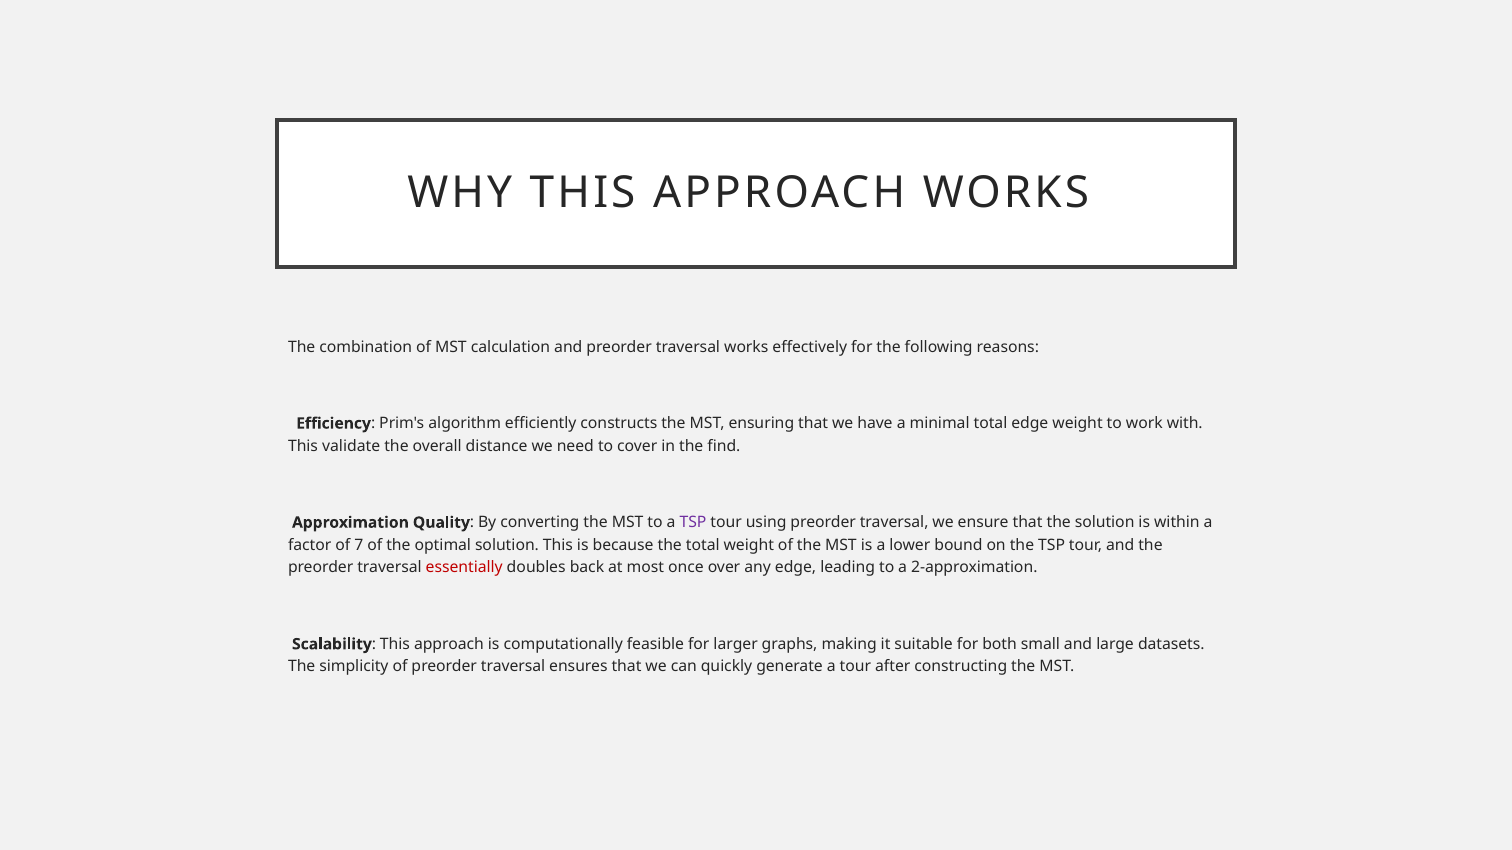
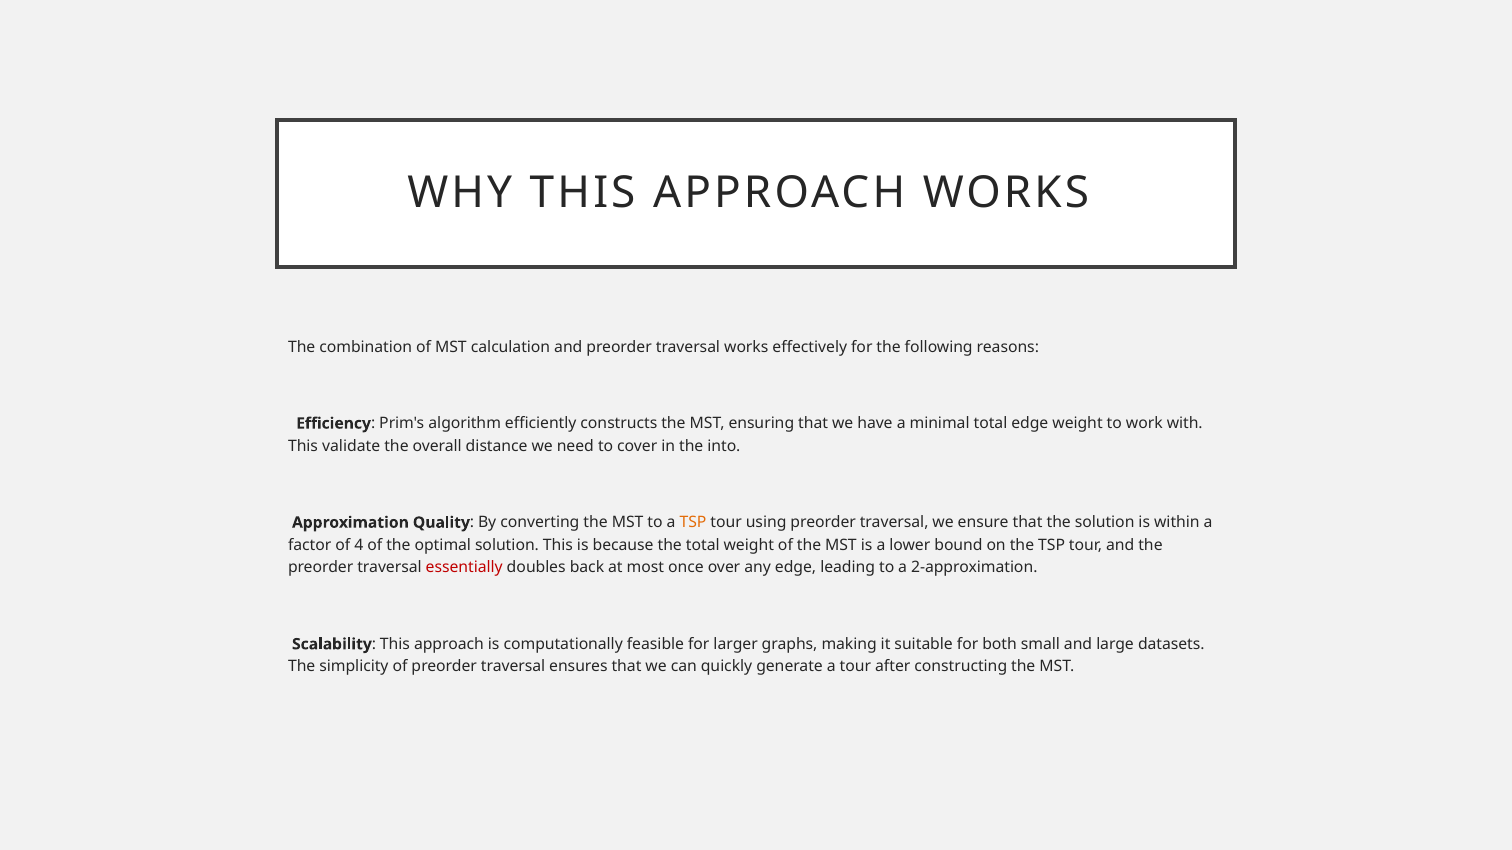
find: find -> into (724, 446)
TSP colour: purple -> orange (693, 523)
7: 7 -> 4 (359, 545)
